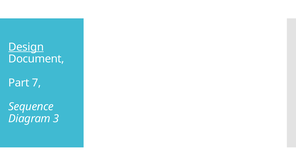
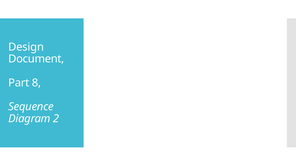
Design underline: present -> none (26, 47)
7: 7 -> 8 (36, 83)
3: 3 -> 2 (56, 119)
